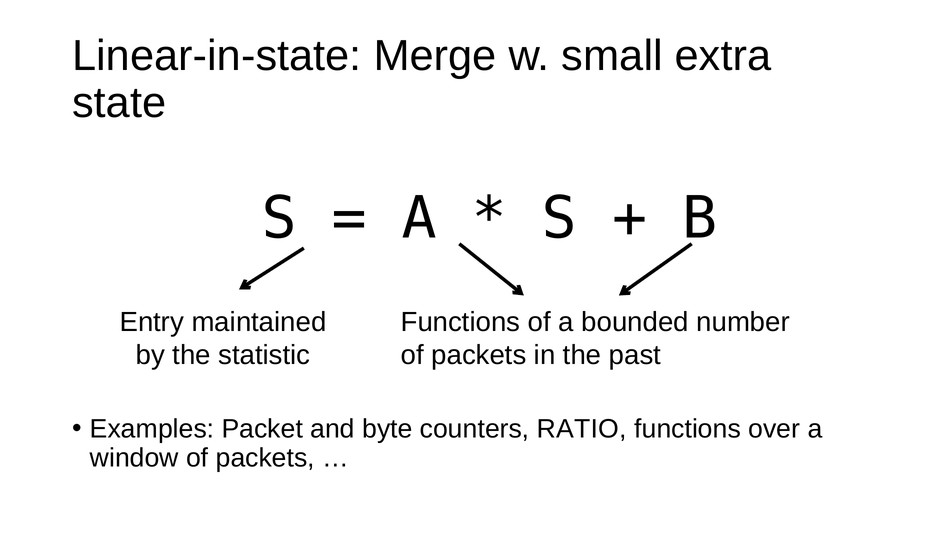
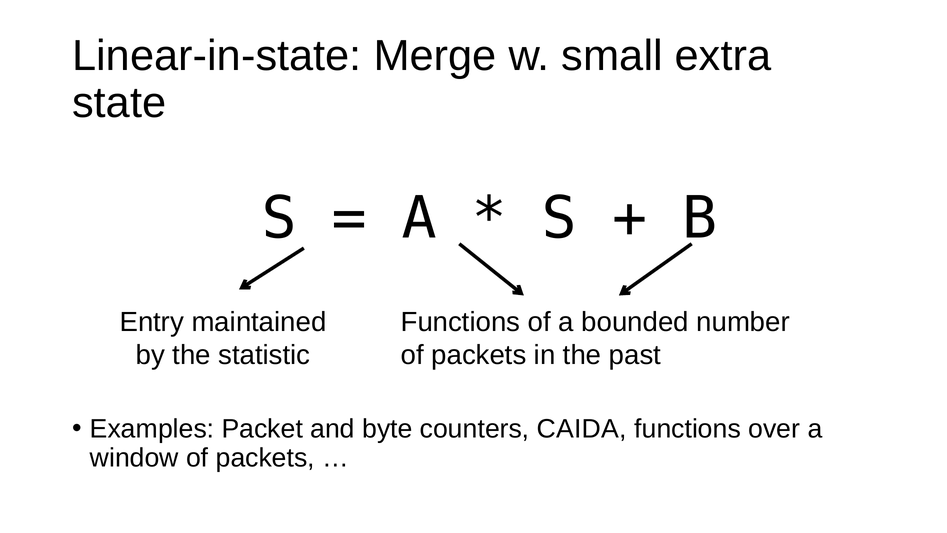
RATIO: RATIO -> CAIDA (582, 429)
